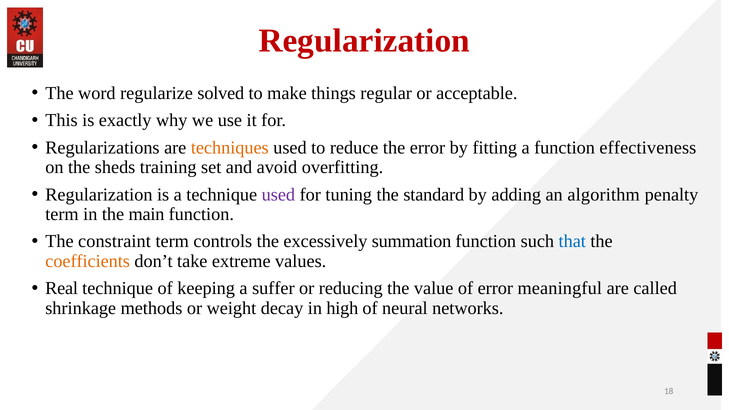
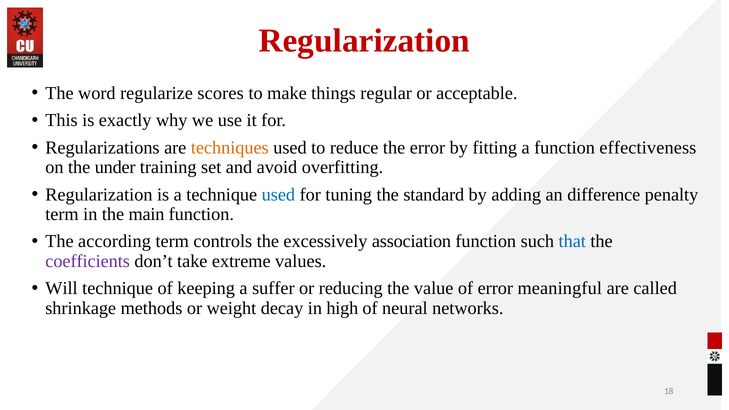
solved: solved -> scores (221, 93)
sheds: sheds -> under (115, 167)
used colour: purple -> blue (278, 195)
algorithm: algorithm -> difference (604, 195)
constraint: constraint -> according (114, 242)
summation: summation -> association (412, 242)
coefficients colour: orange -> purple (88, 261)
Real: Real -> Will (61, 288)
